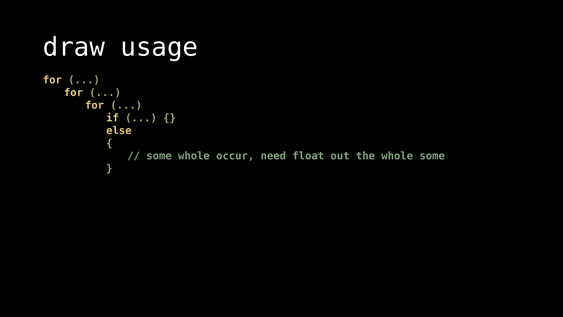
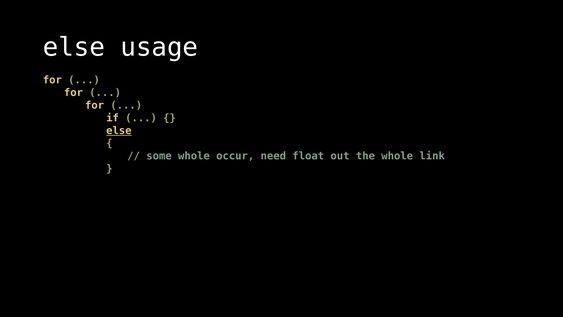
draw: draw -> else (74, 47)
else underline: none -> present (119, 131)
whole some: some -> link (432, 156)
